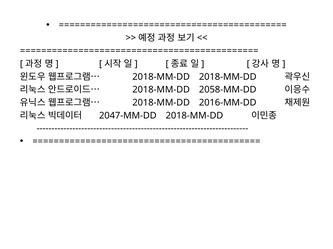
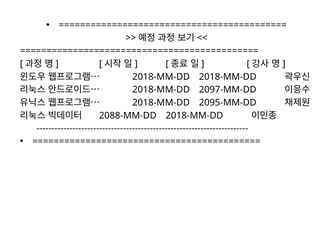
2058-MM-DD: 2058-MM-DD -> 2097-MM-DD (228, 90)
2016-MM-DD: 2016-MM-DD -> 2095-MM-DD (228, 103)
2047-MM-DD: 2047-MM-DD -> 2088-MM-DD (128, 116)
